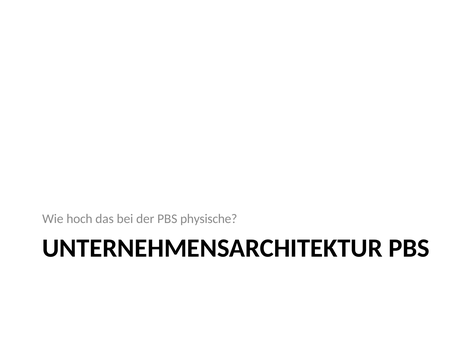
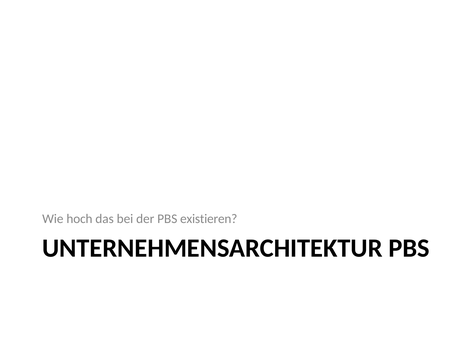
physische: physische -> existieren (209, 219)
